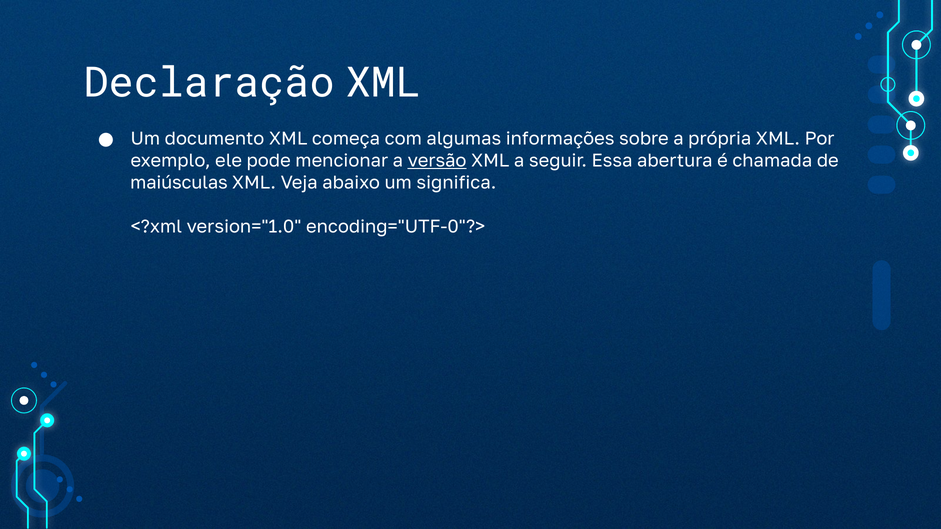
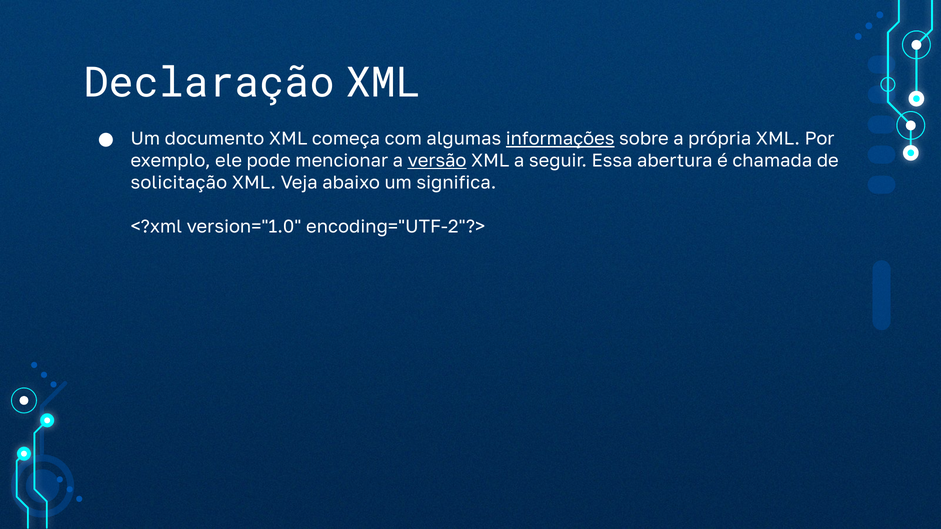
informações underline: none -> present (560, 139)
maiúsculas: maiúsculas -> solicitação (179, 183)
encoding="UTF-0"?>: encoding="UTF-0"?> -> encoding="UTF-2"?> (396, 227)
